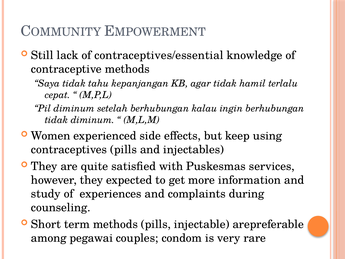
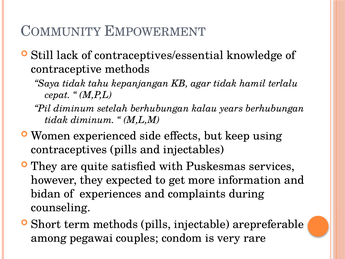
ingin: ingin -> years (231, 108)
study: study -> bidan (46, 194)
